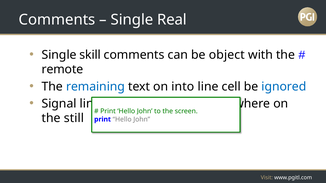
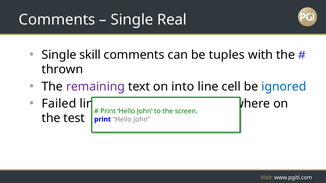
object: object -> tuples (227, 55)
remote: remote -> thrown (62, 70)
remaining colour: blue -> purple (95, 87)
Signal: Signal -> Failed (59, 104)
still: still -> test (74, 118)
